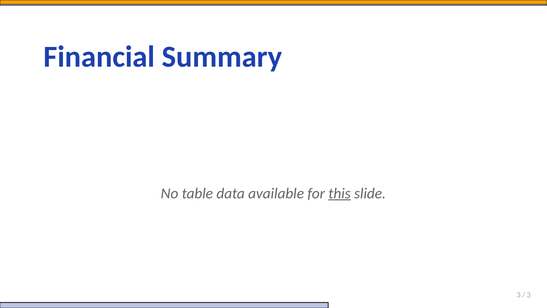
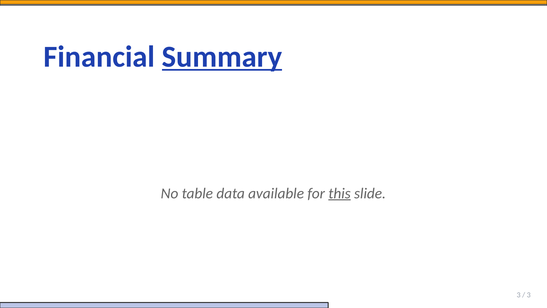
Summary underline: none -> present (222, 57)
